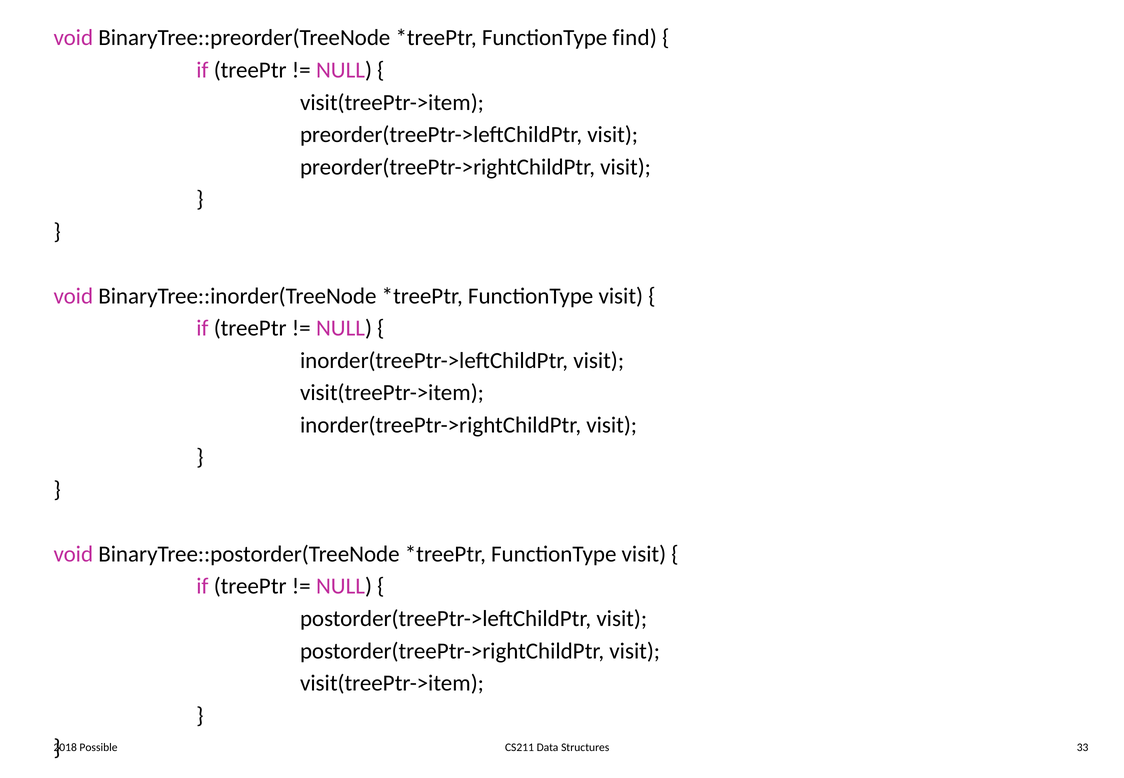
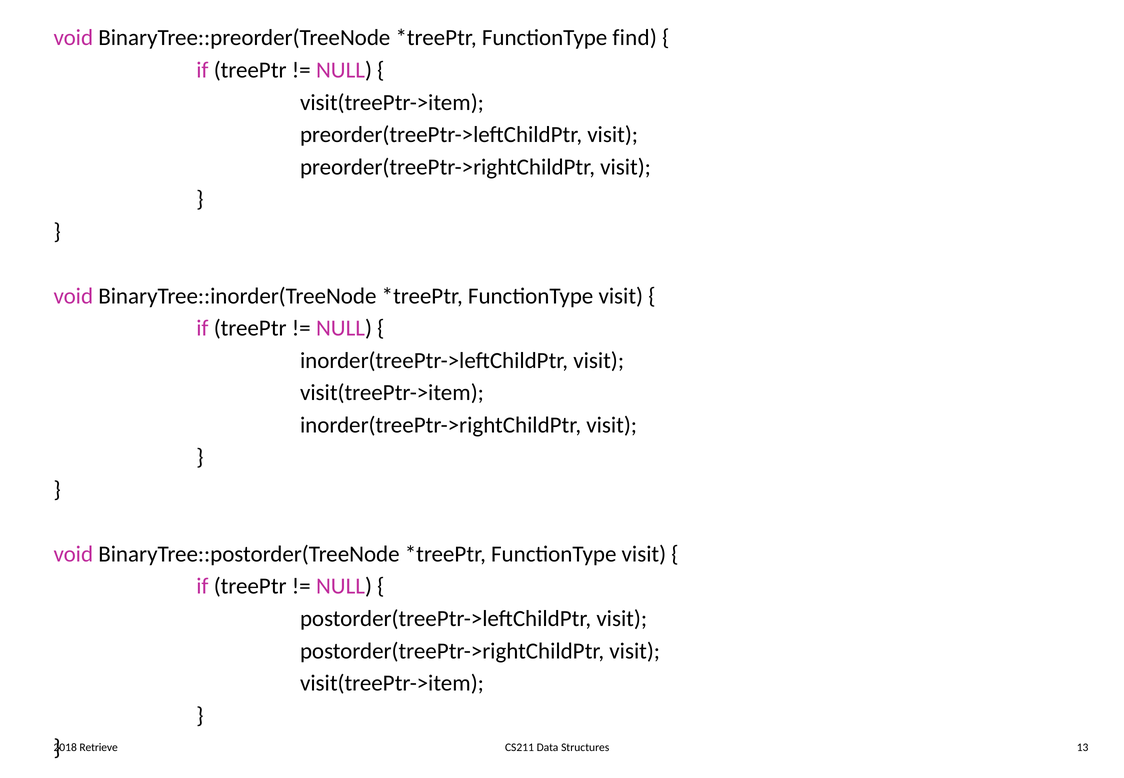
Possible: Possible -> Retrieve (99, 748)
33: 33 -> 13 (1083, 748)
